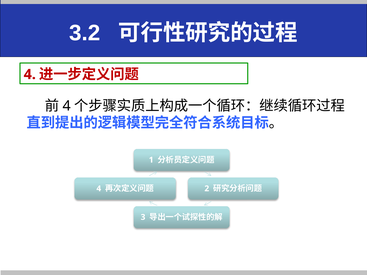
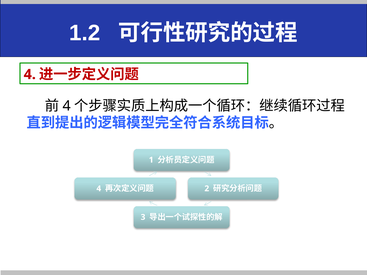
3.2: 3.2 -> 1.2 (85, 33)
